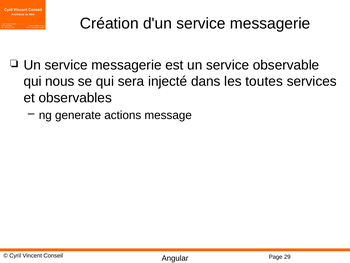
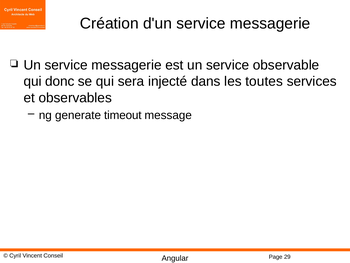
nous: nous -> donc (60, 81)
actions: actions -> timeout (123, 115)
